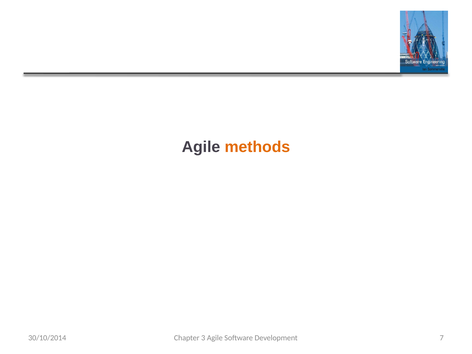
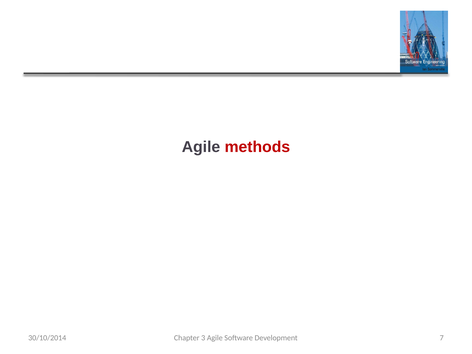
methods colour: orange -> red (257, 147)
